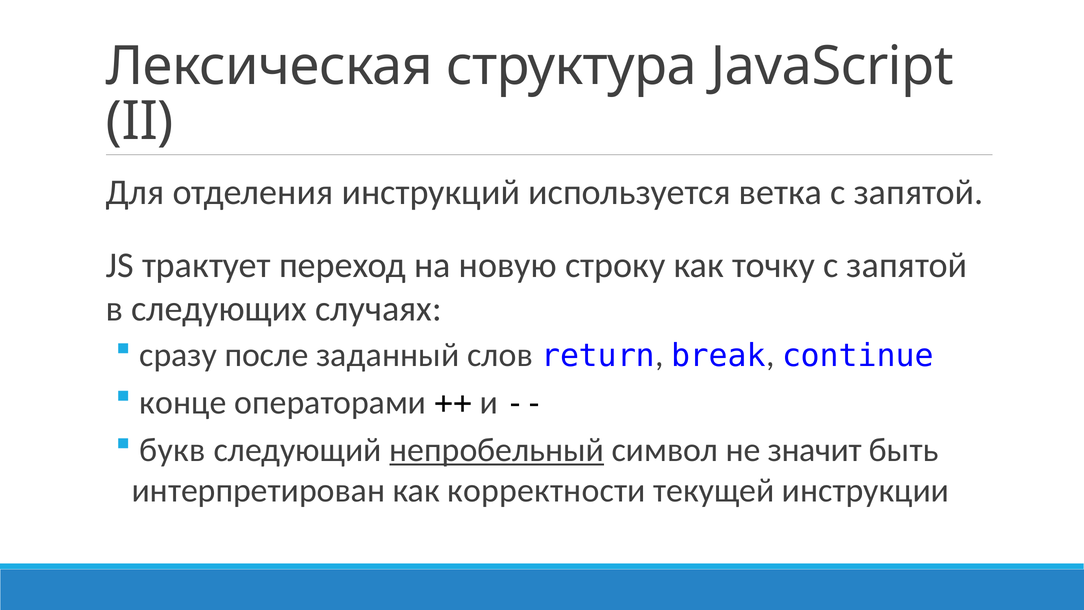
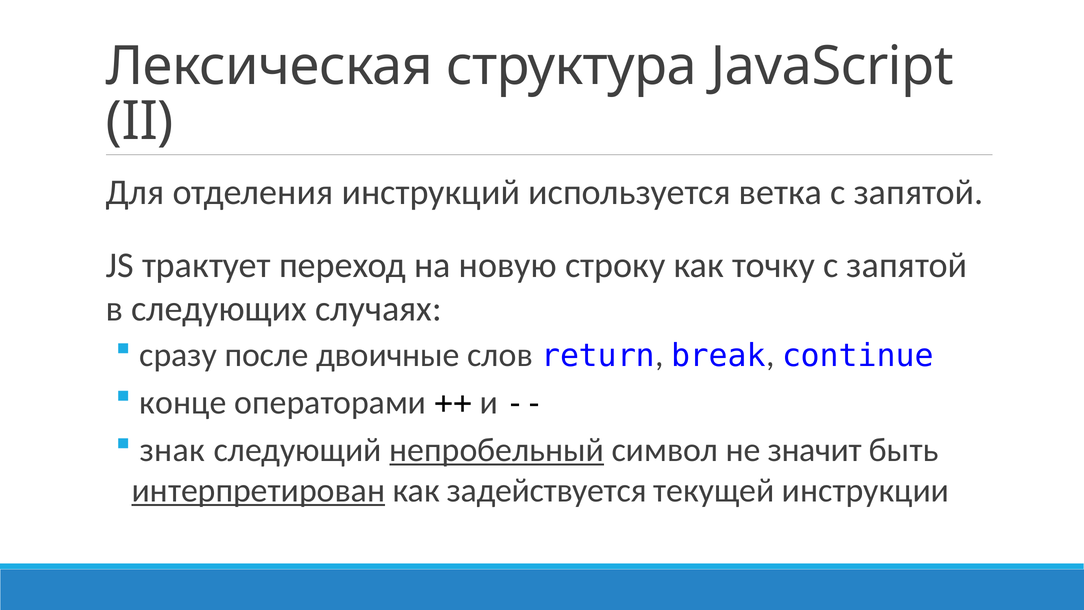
заданный: заданный -> двоичные (388, 355)
букв: букв -> знак (172, 450)
интерпретирован underline: none -> present (258, 490)
корректности: корректности -> задействуется (547, 490)
